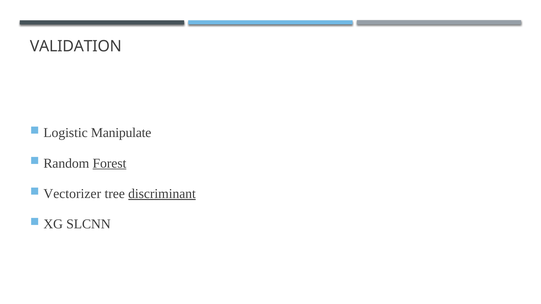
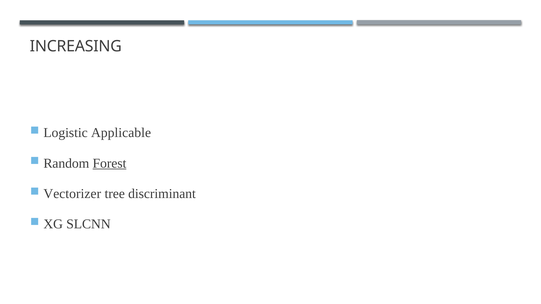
VALIDATION: VALIDATION -> INCREASING (76, 46)
Manipulate: Manipulate -> Applicable (121, 133)
discriminant underline: present -> none (162, 194)
